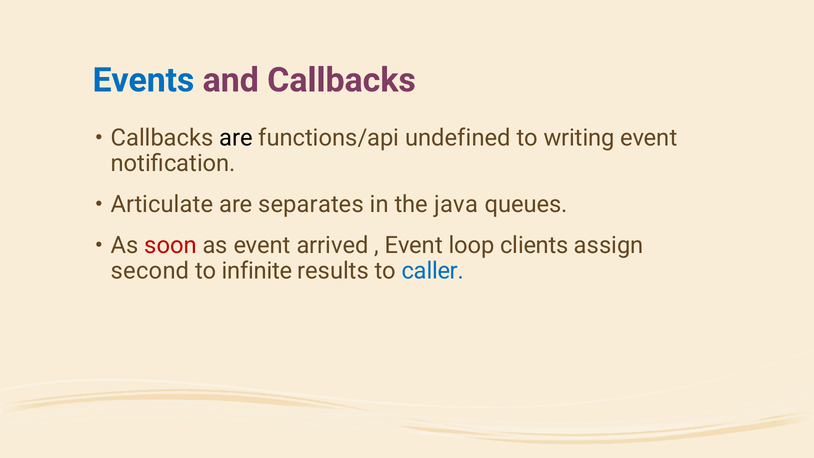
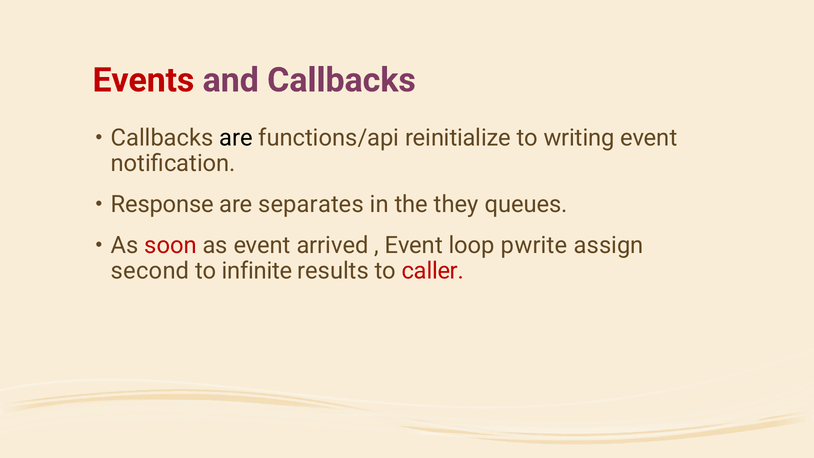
Events colour: blue -> red (143, 80)
undefined: undefined -> reinitialize (458, 138)
Articulate: Articulate -> Response (162, 204)
java: java -> they (456, 204)
clients: clients -> pwrite (534, 245)
caller colour: blue -> red (433, 271)
